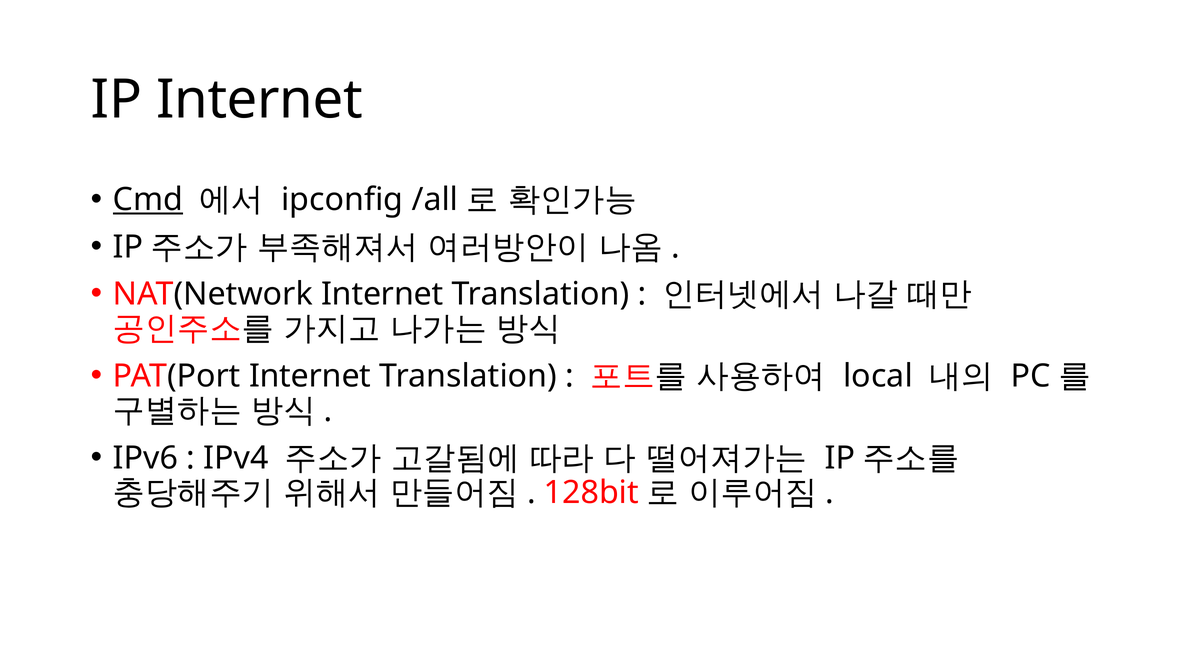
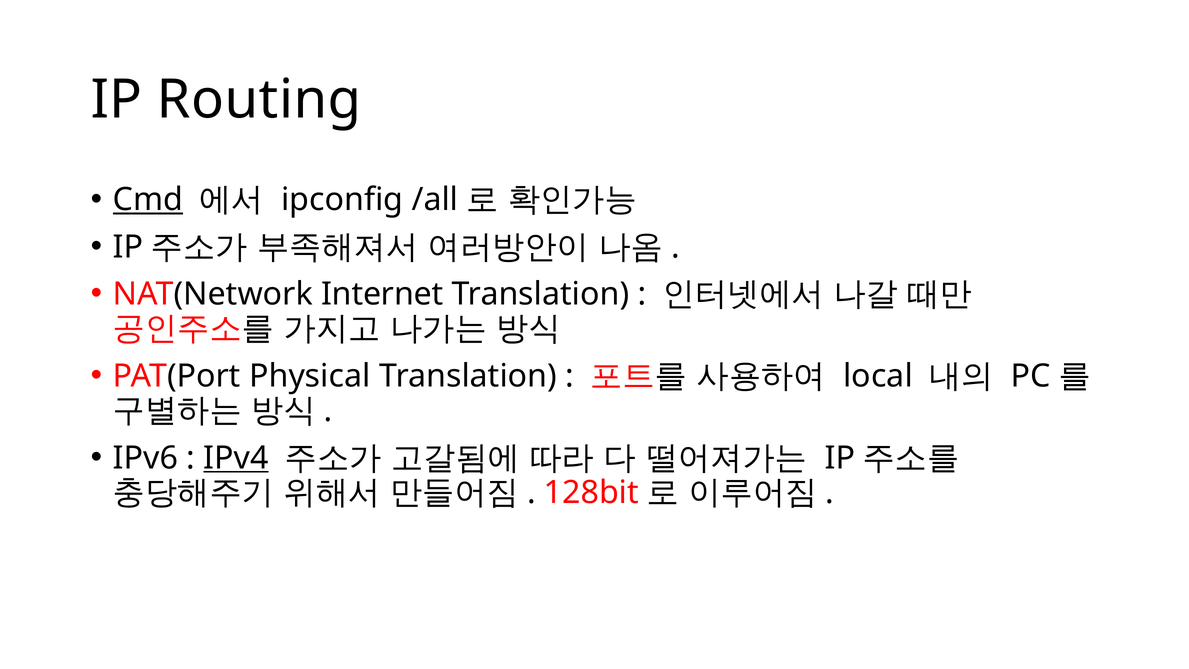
IP Internet: Internet -> Routing (259, 100)
PAT(Port Internet: Internet -> Physical (310, 376)
IPv4 underline: none -> present (236, 458)
